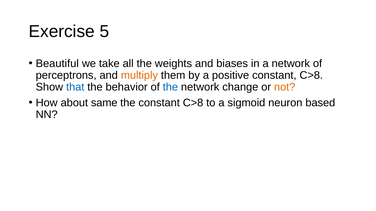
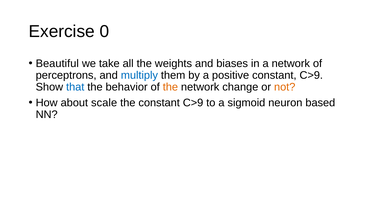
5: 5 -> 0 (104, 32)
multiply colour: orange -> blue (139, 75)
positive constant C>8: C>8 -> C>9 (311, 75)
the colour: blue -> orange (170, 87)
same: same -> scale (104, 103)
the constant C>8: C>8 -> C>9 (193, 103)
